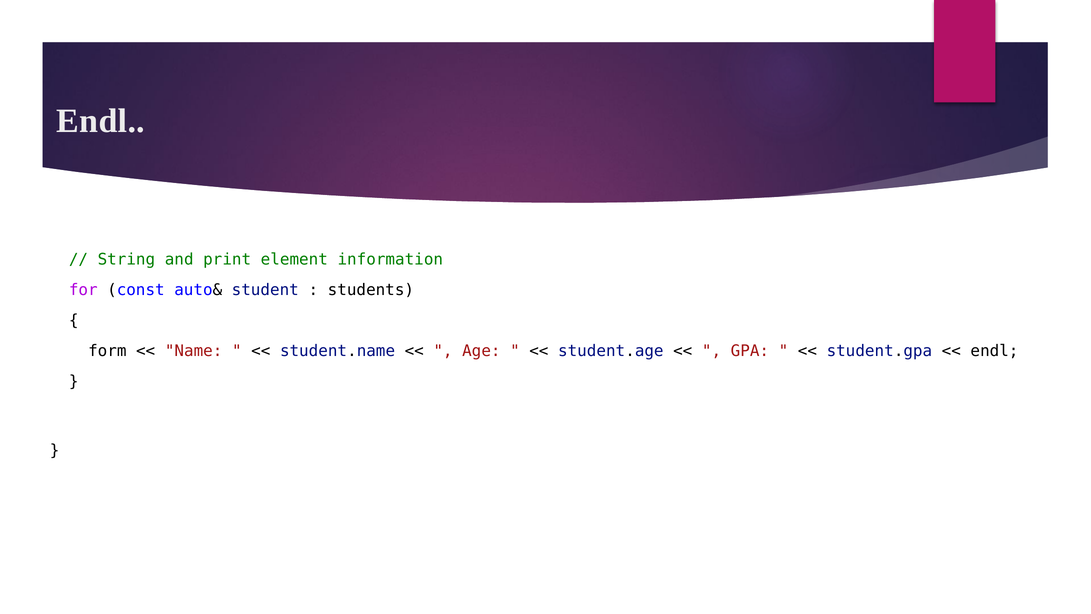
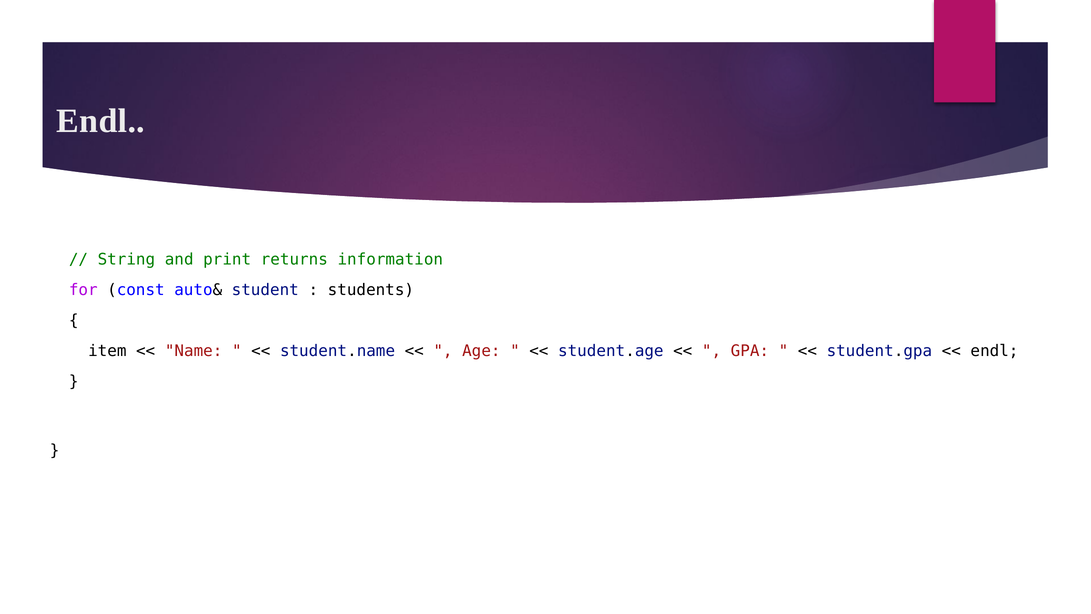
element: element -> returns (294, 260)
form: form -> item (107, 351)
